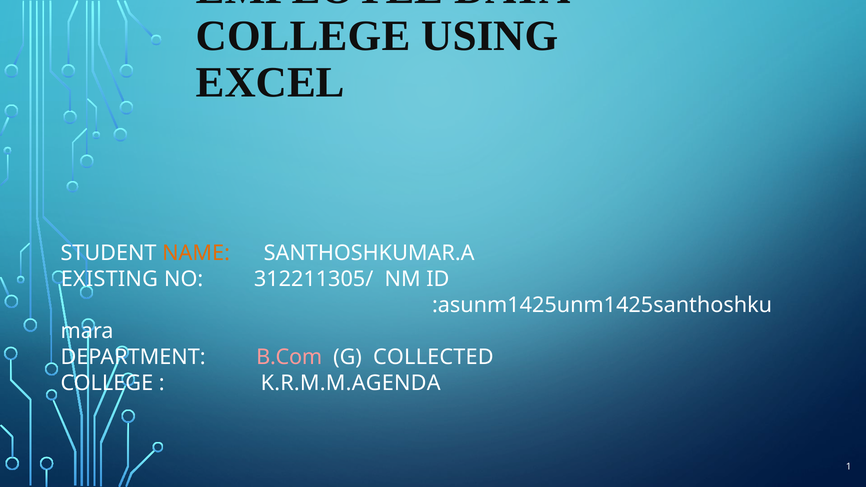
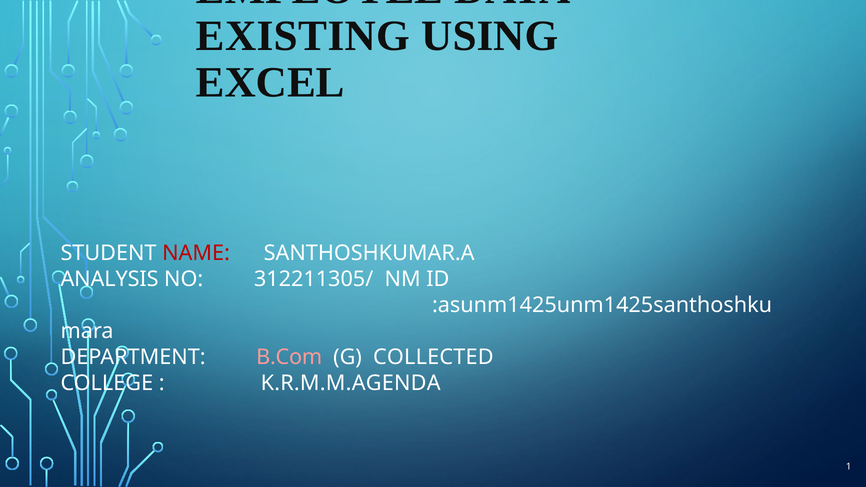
COLLEGE: COLLEGE -> EXISTING (303, 36)
NAME colour: orange -> red (196, 253)
EXISTING: EXISTING -> ANALYSIS (110, 279)
